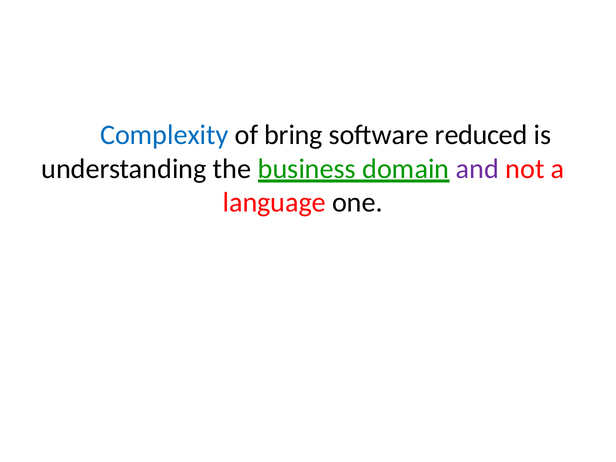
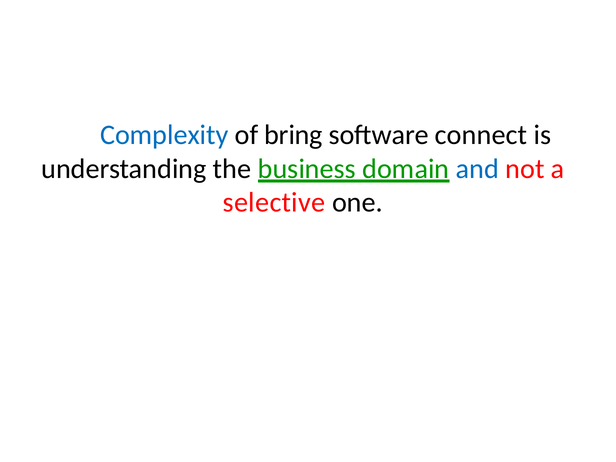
reduced: reduced -> connect (481, 135)
and colour: purple -> blue (477, 169)
language: language -> selective (274, 203)
